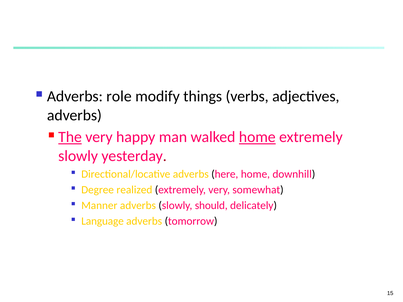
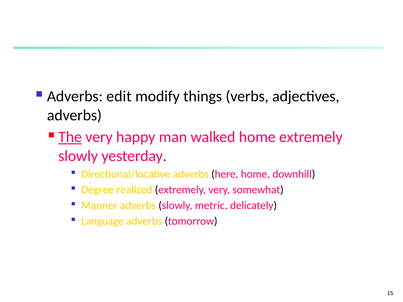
role: role -> edit (119, 96)
home underline: present -> none (257, 137)
should: should -> metric (211, 205)
